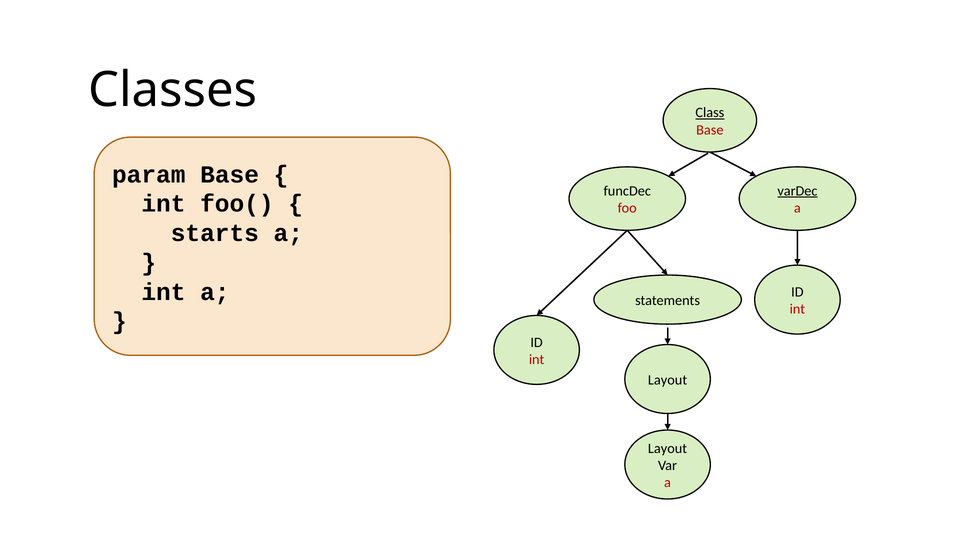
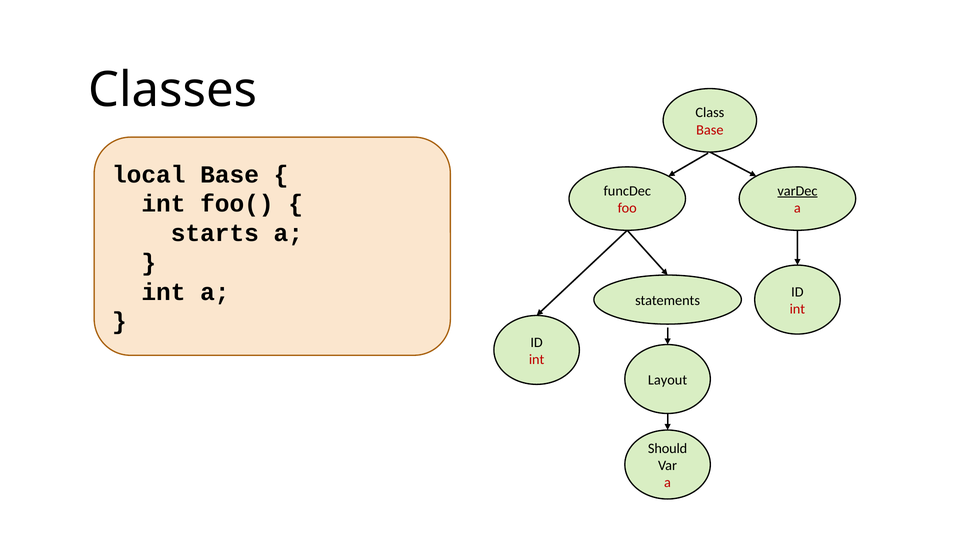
Class underline: present -> none (710, 113)
param: param -> local (149, 174)
Layout: Layout -> Should (668, 448)
